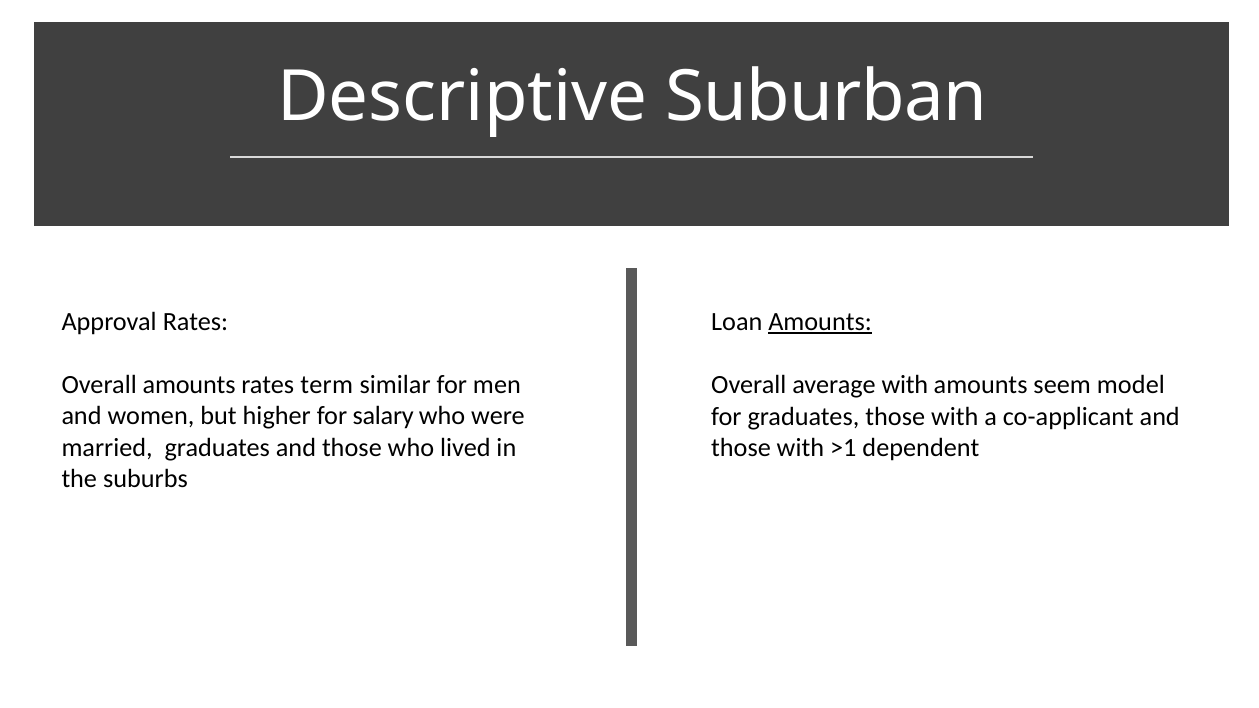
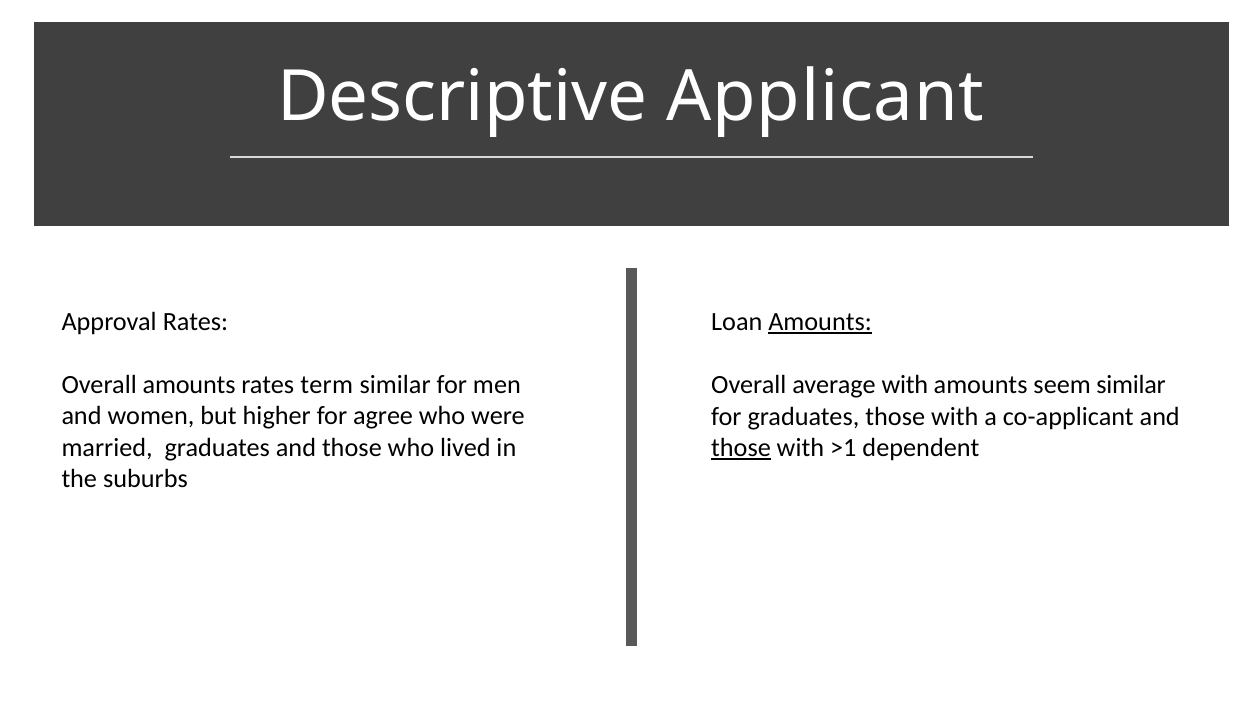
Suburban: Suburban -> Applicant (825, 97)
seem model: model -> similar (1131, 385)
salary: salary -> agree (383, 416)
those underline: none -> present (741, 448)
